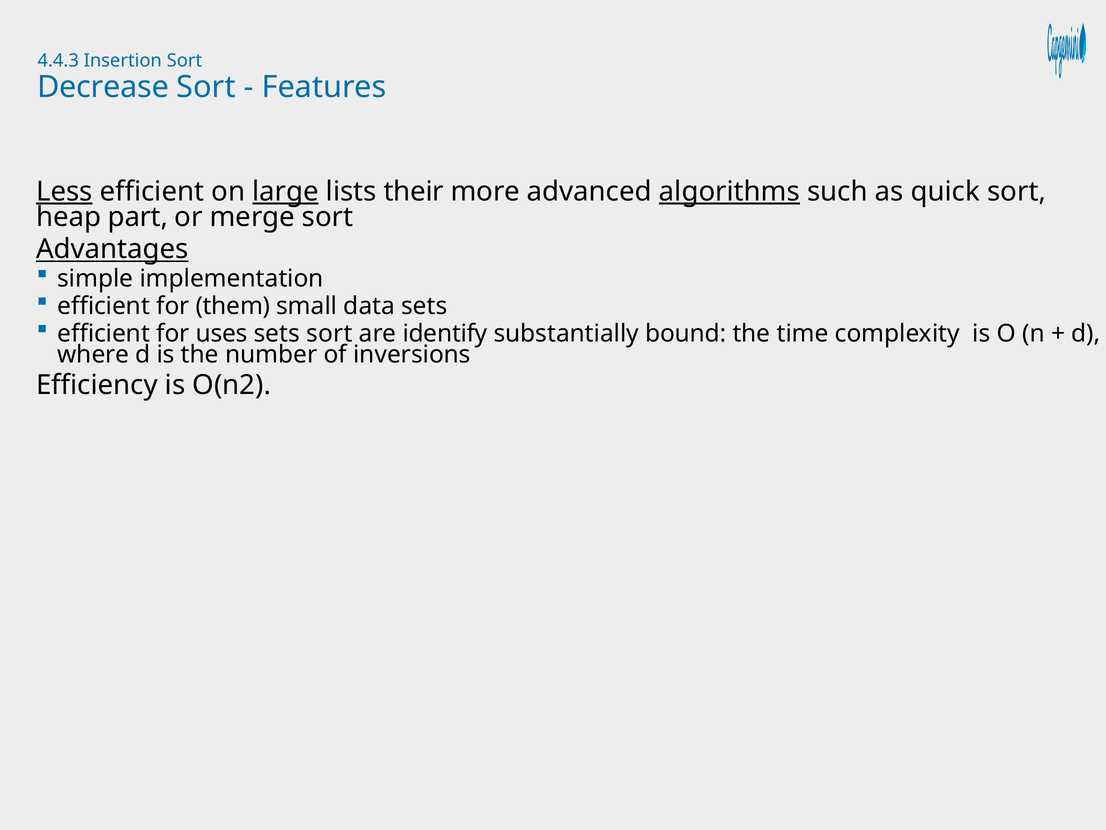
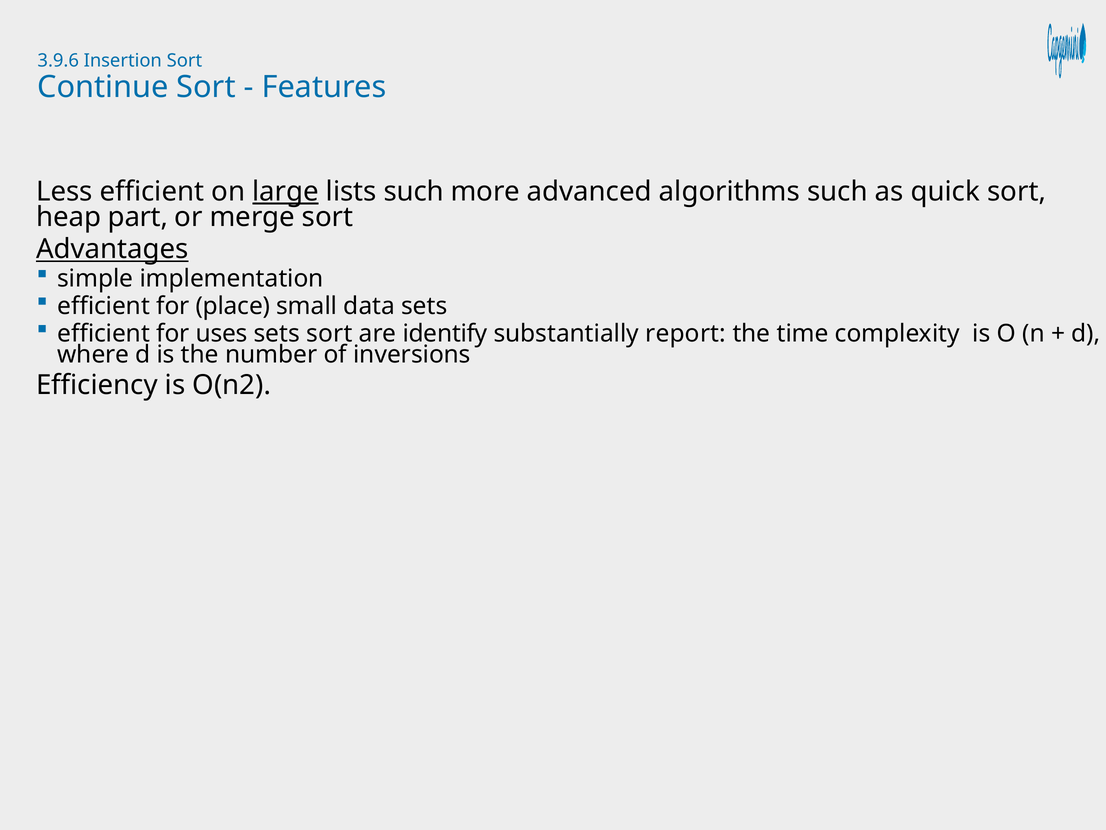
4.4.3: 4.4.3 -> 3.9.6 (58, 60)
Decrease: Decrease -> Continue (103, 87)
Less underline: present -> none (64, 191)
lists their: their -> such (414, 191)
algorithms underline: present -> none (729, 191)
them: them -> place (233, 306)
bound: bound -> report (686, 334)
